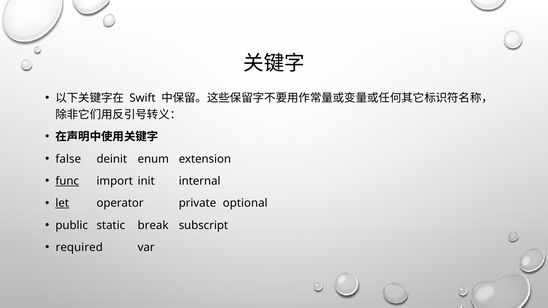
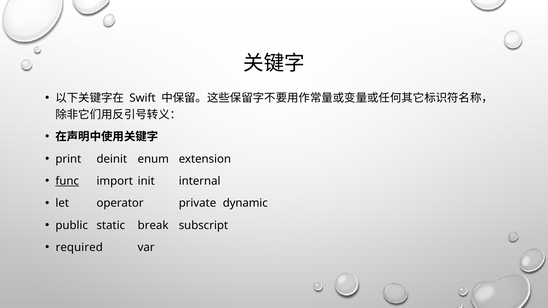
false: false -> print (68, 159)
let underline: present -> none (62, 203)
optional: optional -> dynamic (245, 203)
